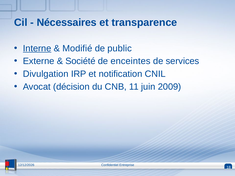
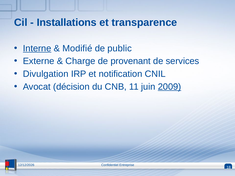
Nécessaires: Nécessaires -> Installations (67, 22)
Société: Société -> Charge (80, 61)
enceintes: enceintes -> provenant (131, 61)
2009 underline: none -> present (170, 87)
